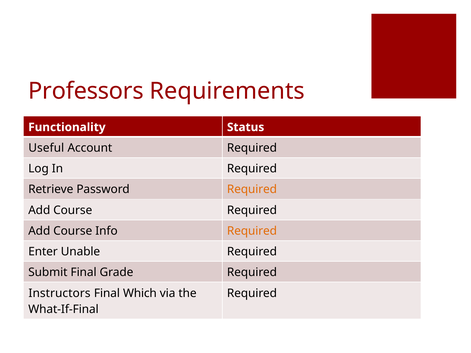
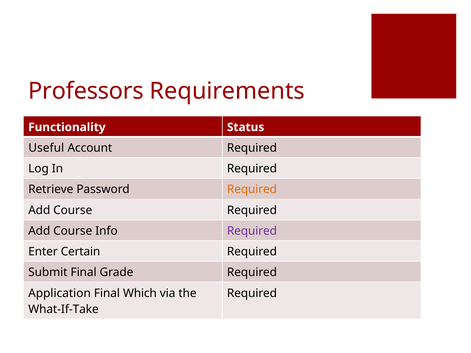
Required colour: orange -> purple (252, 231)
Unable: Unable -> Certain (81, 252)
Instructors: Instructors -> Application (60, 293)
What-If-Final: What-If-Final -> What-If-Take (63, 309)
